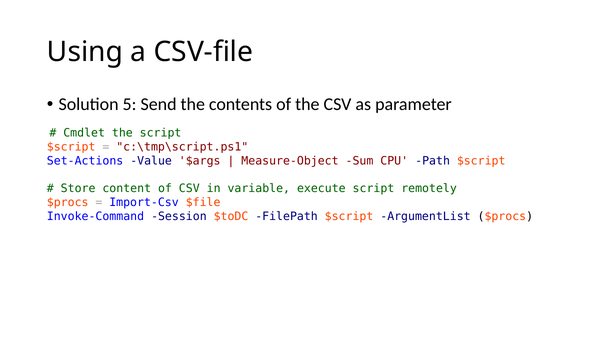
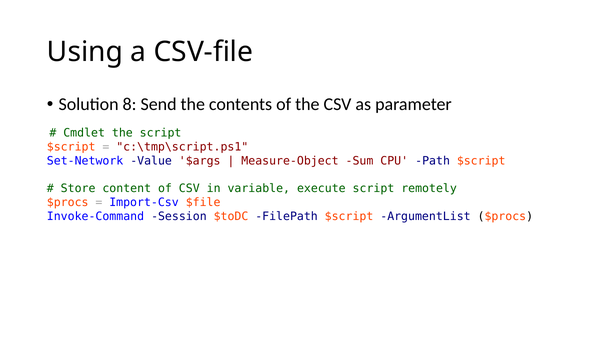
5: 5 -> 8 (130, 104)
Set-Actions: Set-Actions -> Set-Network (85, 161)
